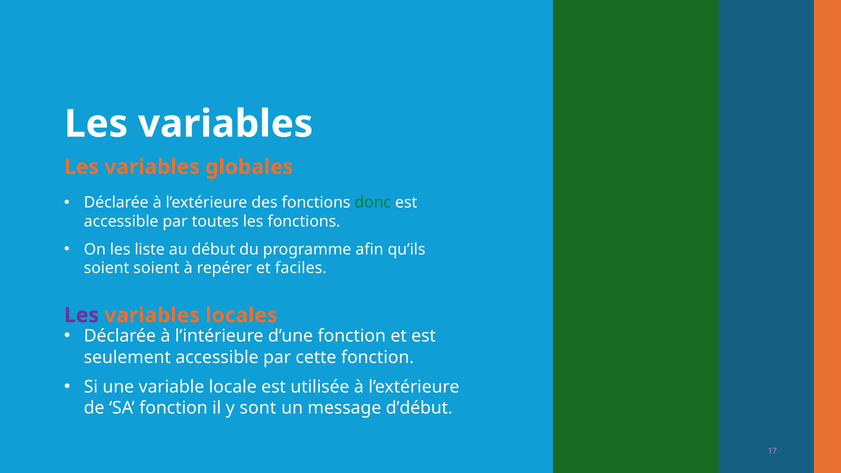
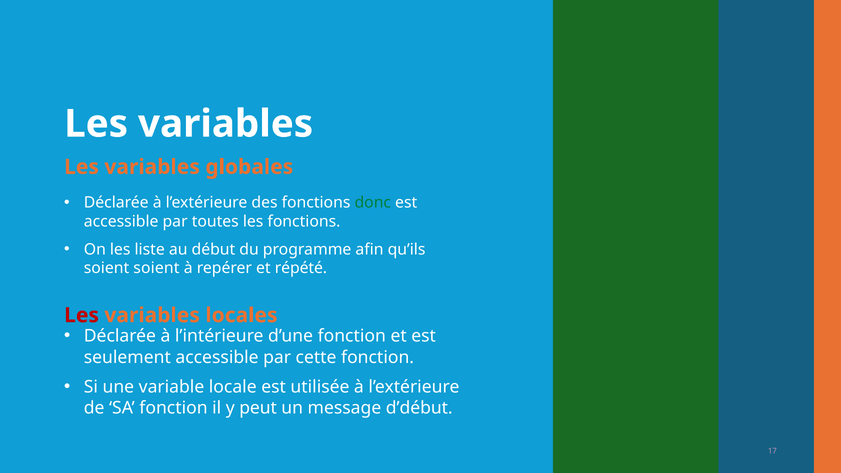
faciles: faciles -> répété (301, 268)
Les colour: purple -> red (82, 315)
sont: sont -> peut (258, 408)
